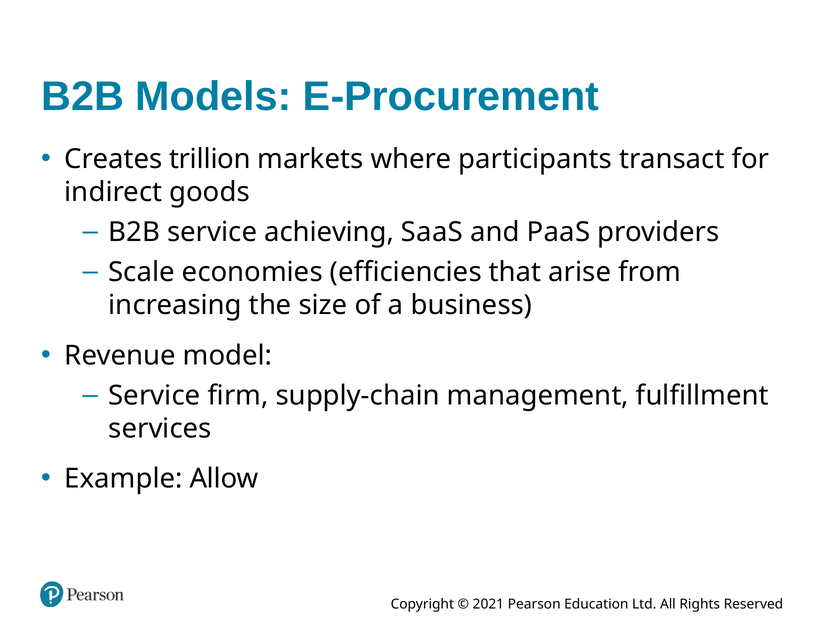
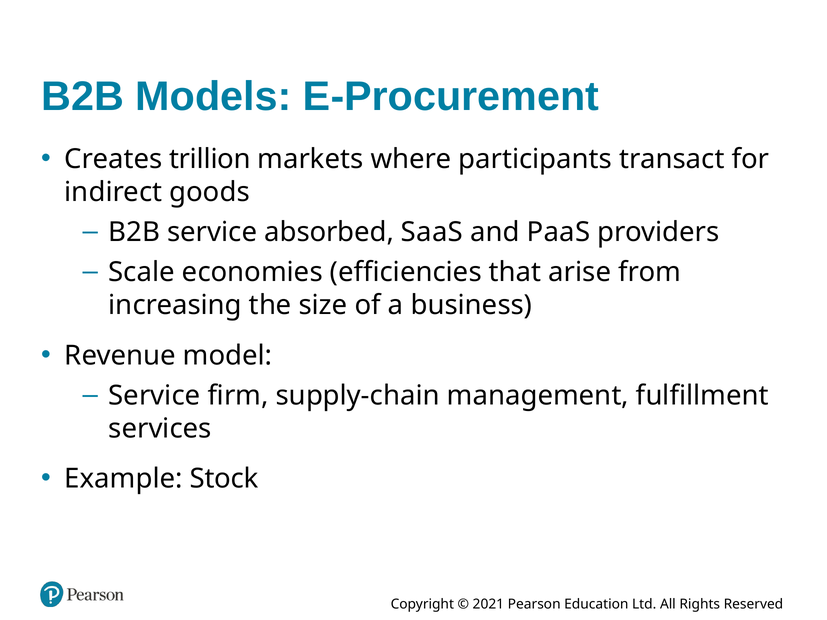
achieving: achieving -> absorbed (329, 232)
Allow: Allow -> Stock (224, 479)
